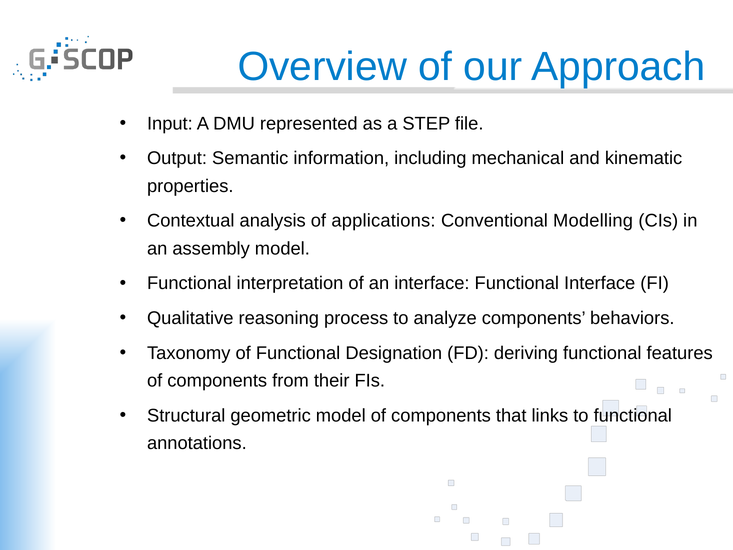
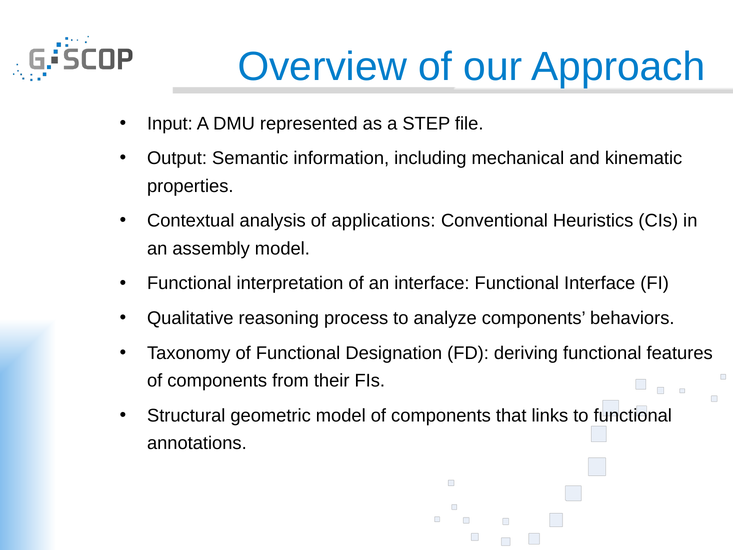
Modelling: Modelling -> Heuristics (593, 221)
